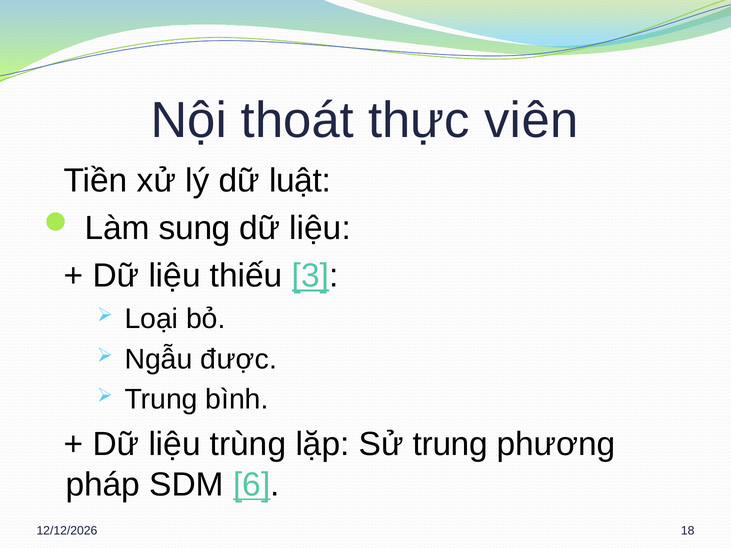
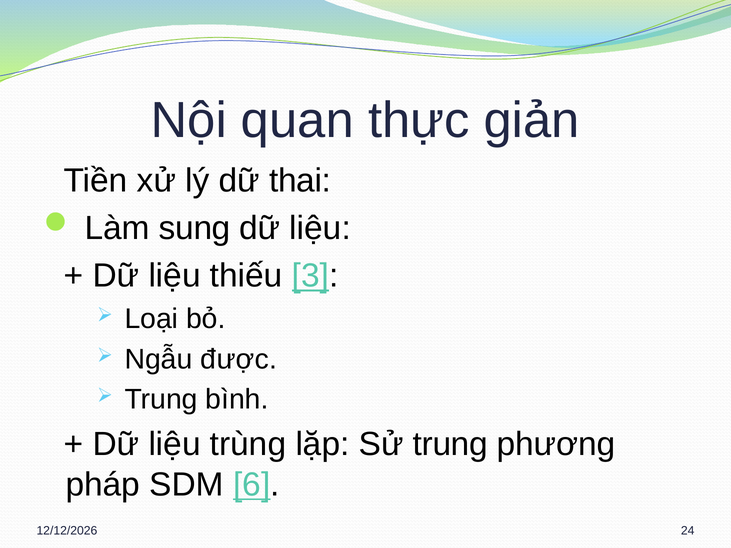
thoát: thoát -> quan (297, 121)
viên: viên -> giản (532, 121)
luật: luật -> thai (300, 181)
18: 18 -> 24 (688, 531)
